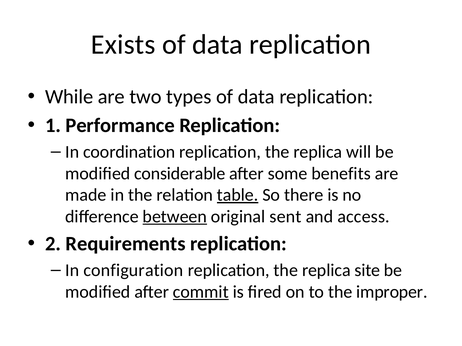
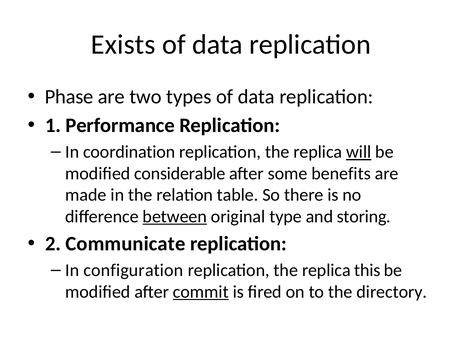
While: While -> Phase (69, 97)
will underline: none -> present (359, 152)
table underline: present -> none (238, 195)
sent: sent -> type (286, 217)
access: access -> storing (364, 217)
Requirements: Requirements -> Communicate (126, 244)
site: site -> this (367, 271)
improper: improper -> directory (392, 292)
